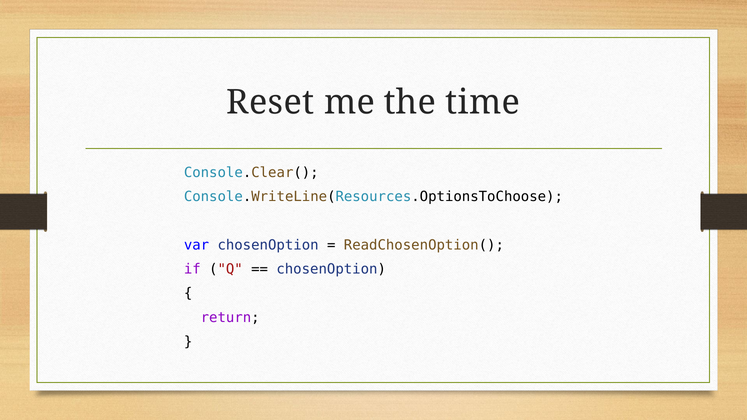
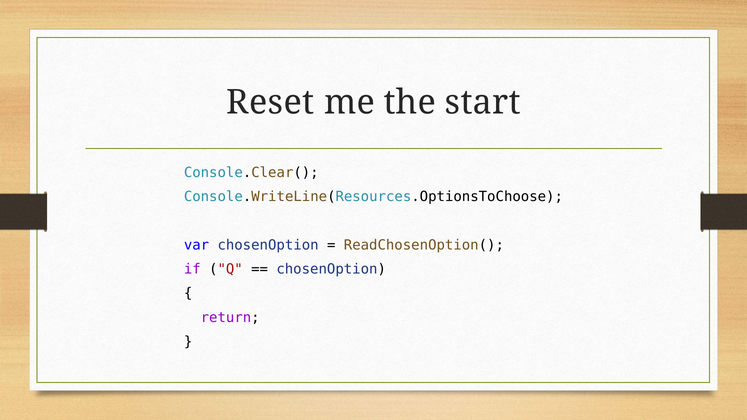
time: time -> start (483, 102)
